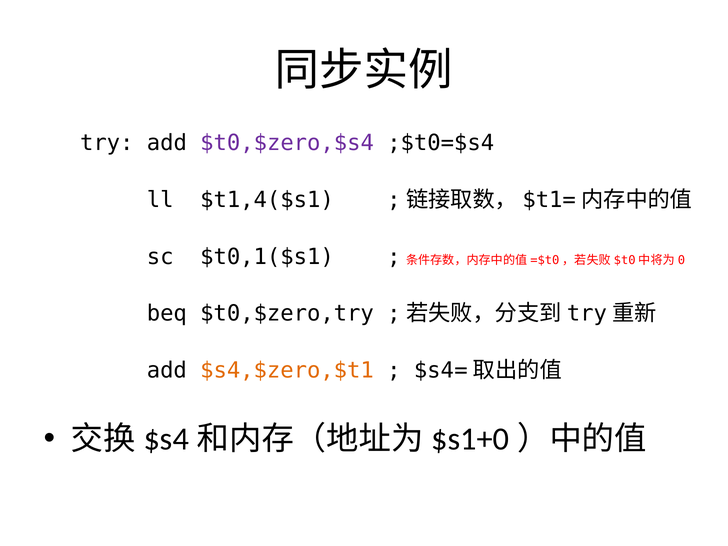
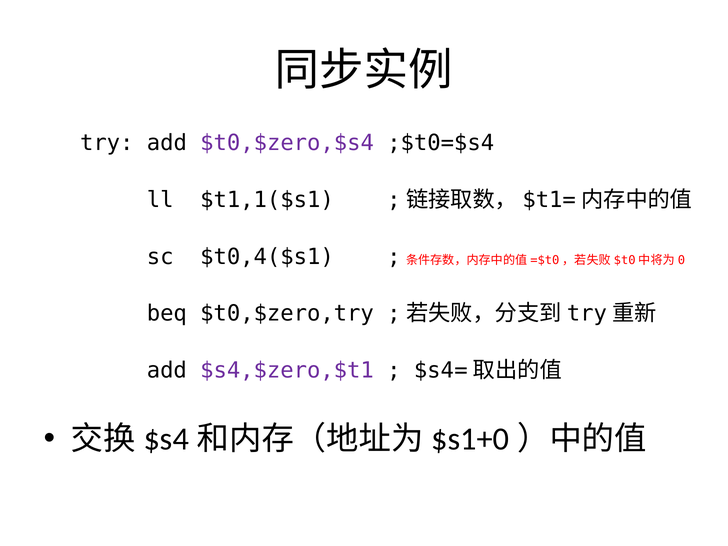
$t1,4($s1: $t1,4($s1 -> $t1,1($s1 (267, 200)
$t0,1($s1: $t0,1($s1 -> $t0,4($s1 (267, 257)
$s4,$zero,$t1 colour: orange -> purple (287, 370)
